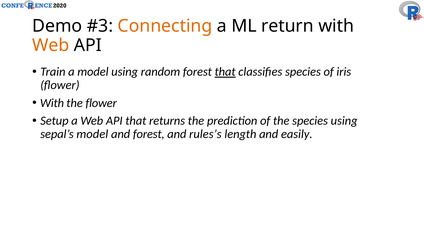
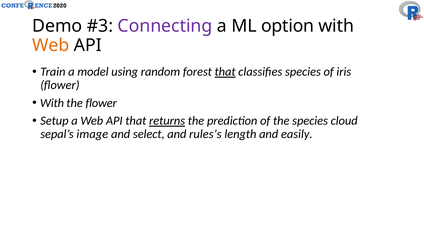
Connecting colour: orange -> purple (165, 26)
return: return -> option (288, 26)
returns underline: none -> present (167, 121)
species using: using -> cloud (344, 121)
sepal’s model: model -> image (92, 134)
and forest: forest -> select (149, 134)
